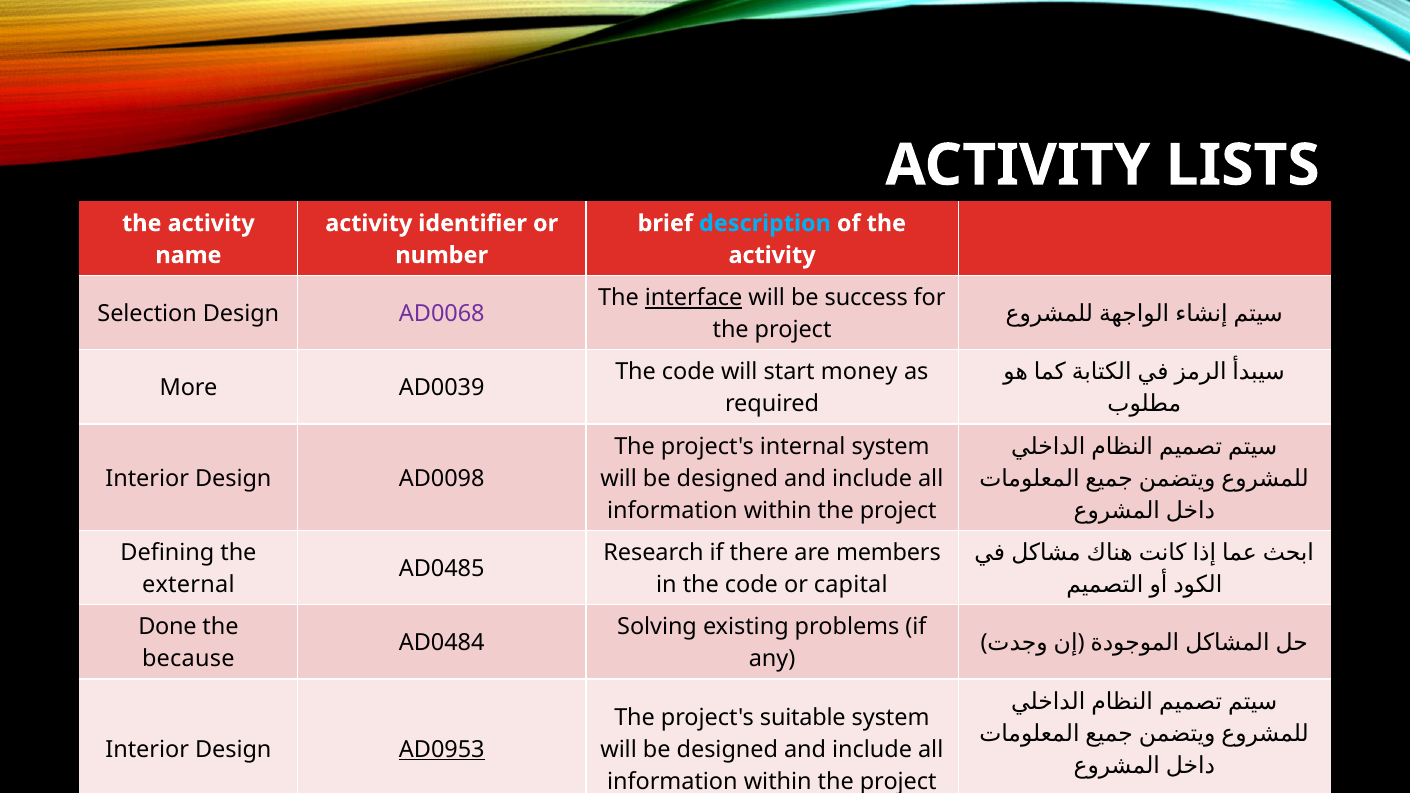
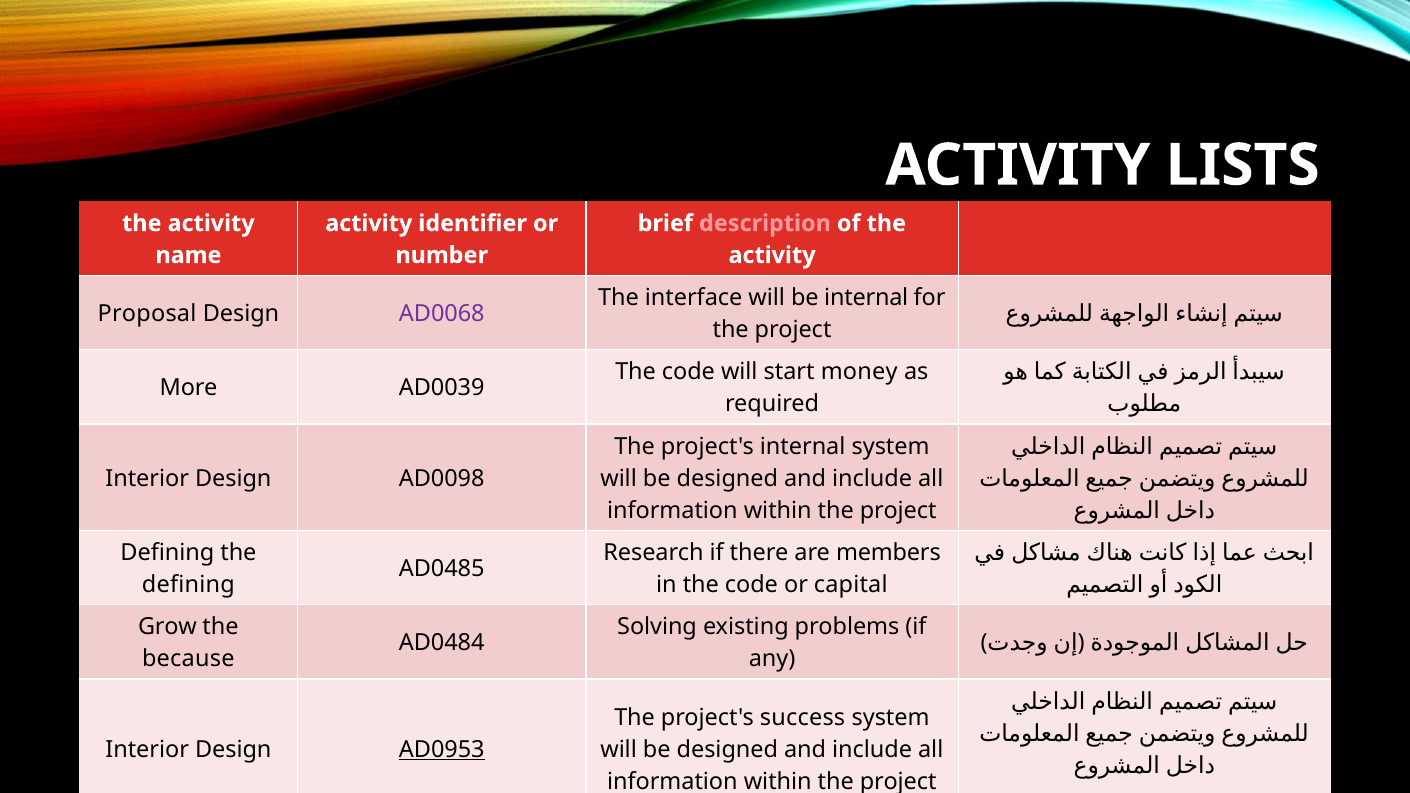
description colour: light blue -> pink (765, 223)
interface underline: present -> none (694, 298)
be success: success -> internal (866, 298)
Selection: Selection -> Proposal (147, 314)
external: external -> defining (188, 585)
Done: Done -> Grow (167, 627)
suitable: suitable -> success (803, 718)
